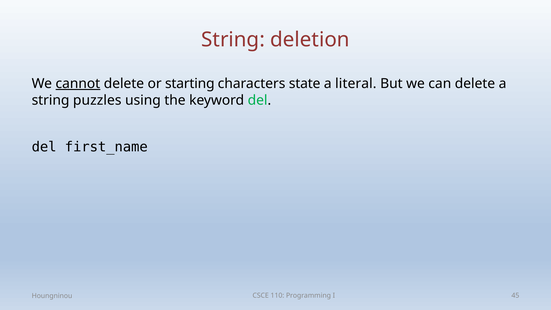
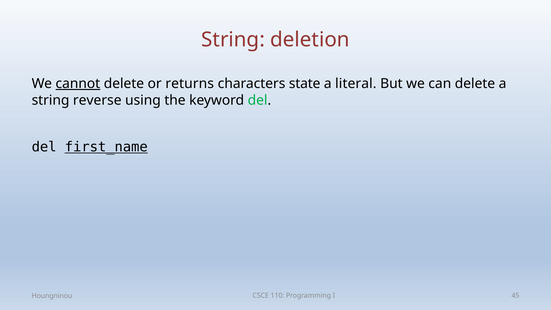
starting: starting -> returns (190, 84)
puzzles: puzzles -> reverse (97, 100)
first_name underline: none -> present (106, 147)
